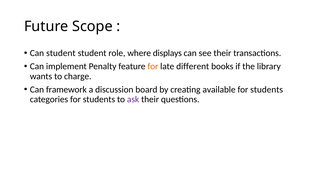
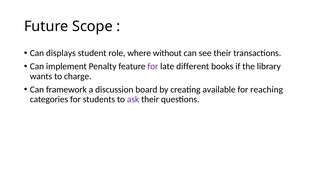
Can student: student -> displays (61, 53)
displays: displays -> without (167, 53)
for colour: orange -> purple (153, 66)
students: students -> reaching (267, 90)
